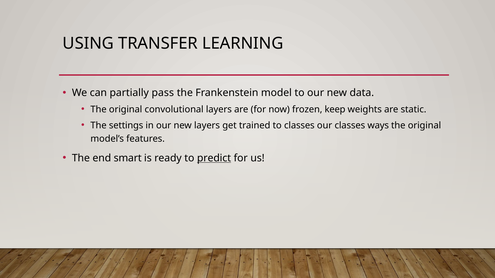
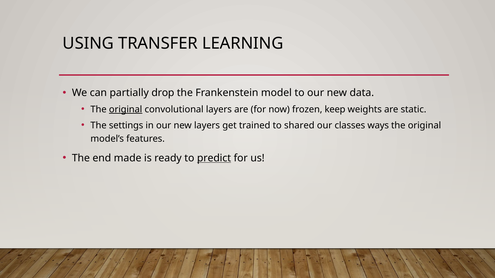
pass: pass -> drop (163, 93)
original underline: none -> present (126, 110)
to classes: classes -> shared (299, 125)
smart: smart -> made (128, 158)
